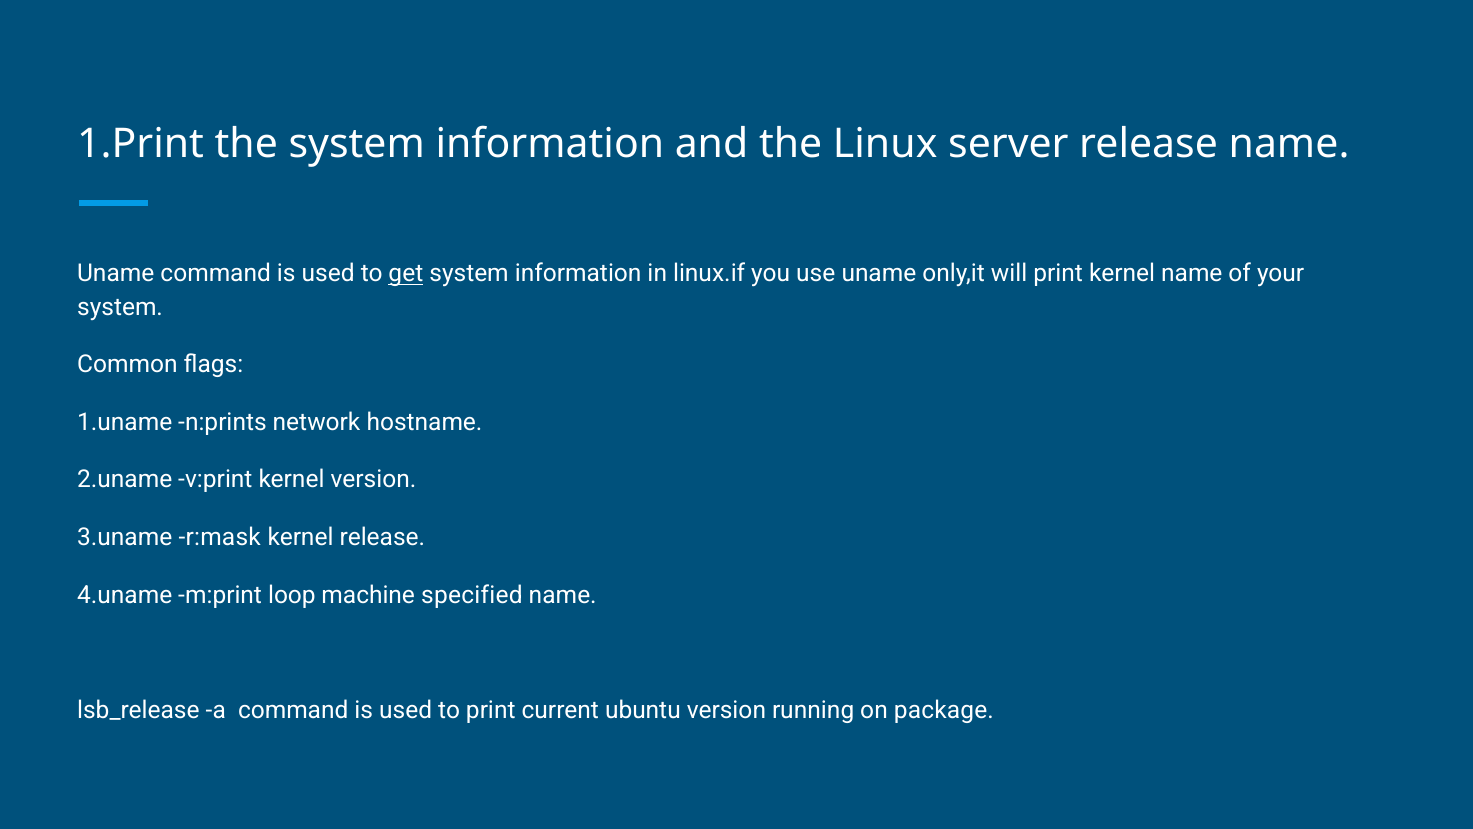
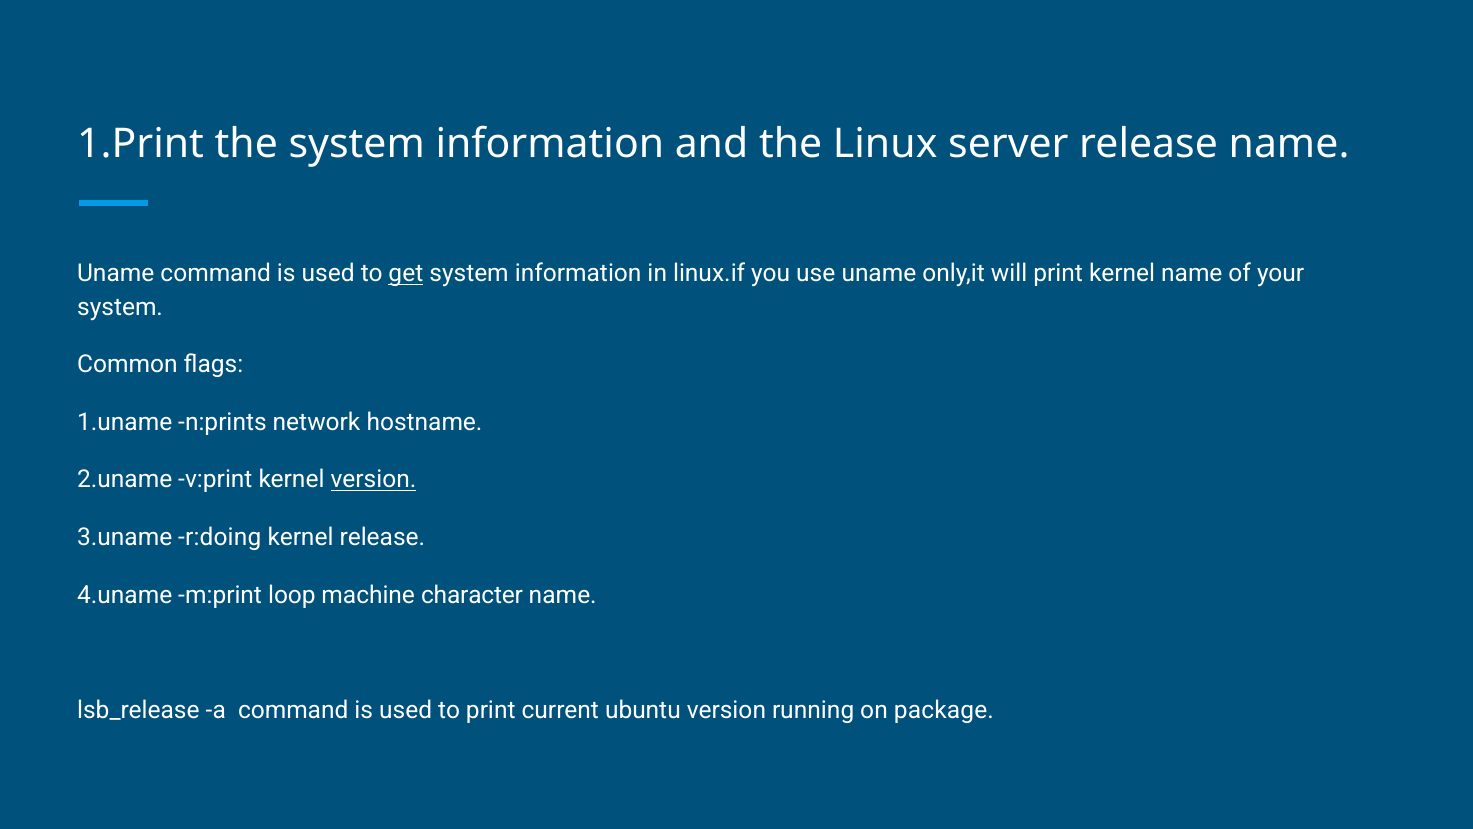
version underline: none -> present (373, 480)
r:mask: r:mask -> r:doing (220, 537)
specified: specified -> character (472, 595)
